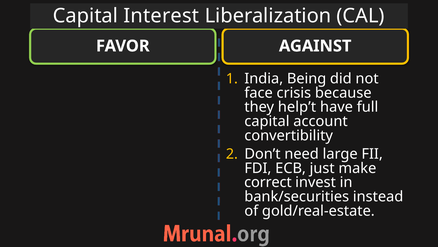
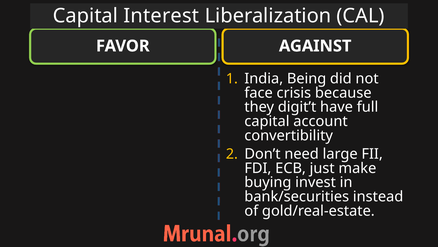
help’t: help’t -> digit’t (297, 107)
correct: correct -> buying (268, 182)
